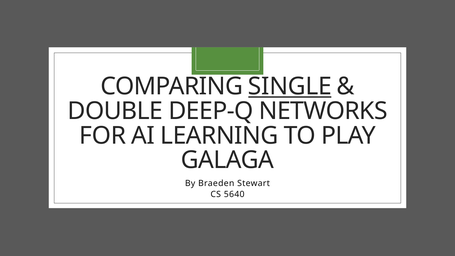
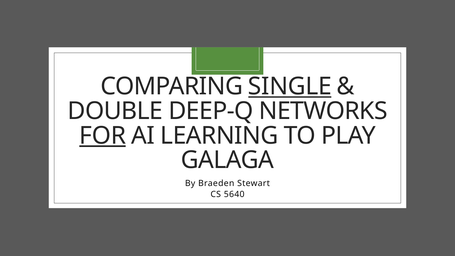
FOR underline: none -> present (103, 136)
